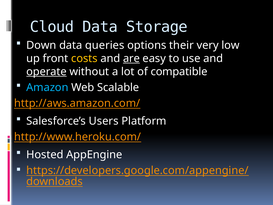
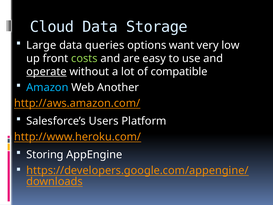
Down: Down -> Large (41, 45)
their: their -> want (182, 45)
costs colour: yellow -> light green (84, 58)
are underline: present -> none (131, 58)
Scalable: Scalable -> Another (118, 87)
Hosted: Hosted -> Storing (45, 154)
